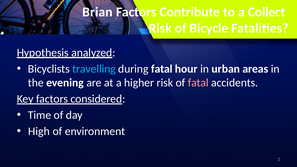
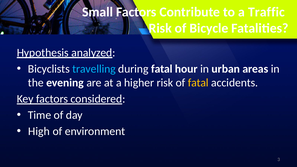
Brian: Brian -> Small (98, 12)
Collect: Collect -> Traffic (266, 12)
fatal colour: pink -> yellow (198, 83)
